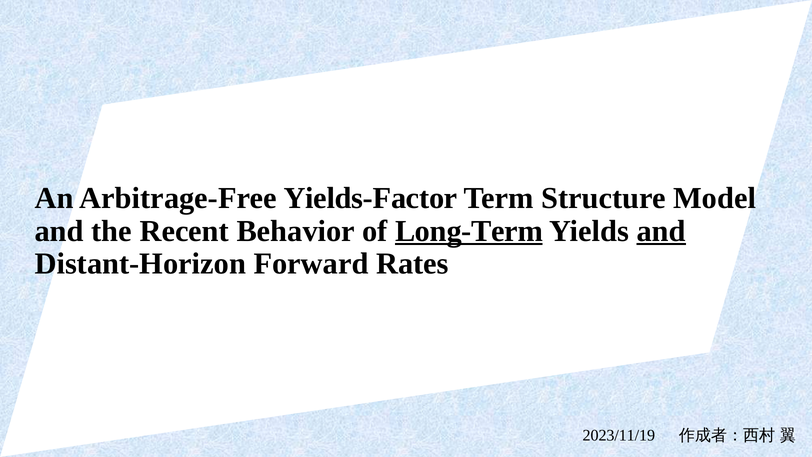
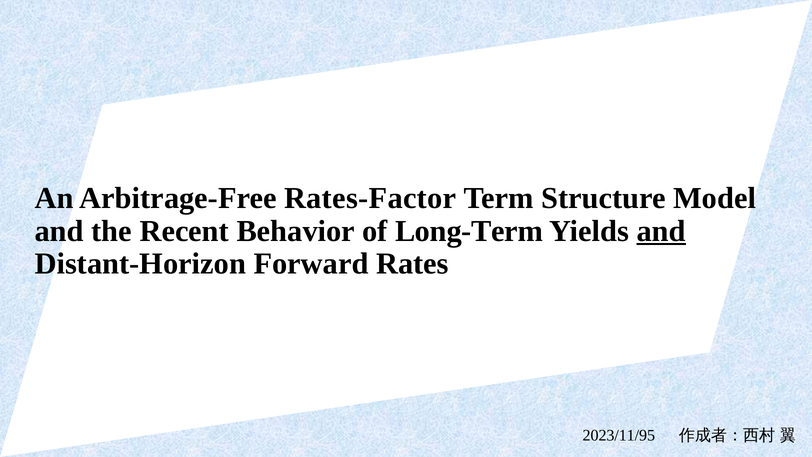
Yields-Factor: Yields-Factor -> Rates-Factor (370, 198)
Long-Term underline: present -> none (469, 231)
2023/11/19: 2023/11/19 -> 2023/11/95 (619, 435)
